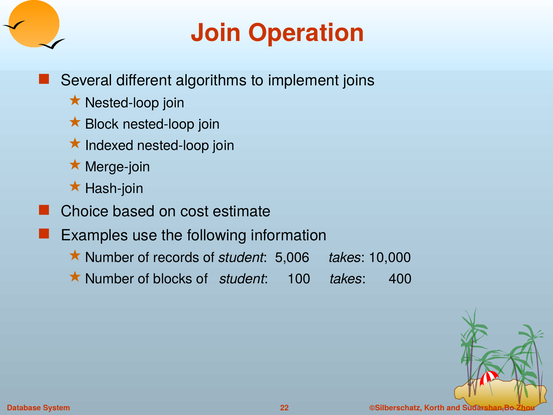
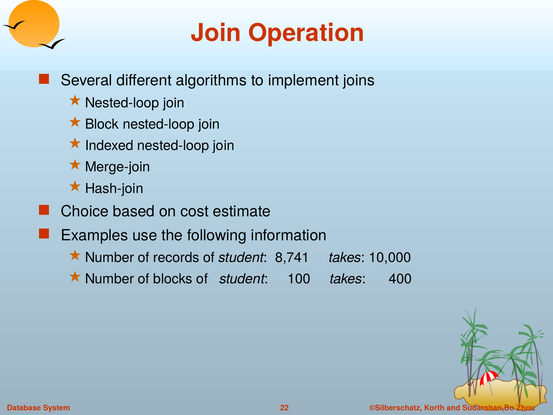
5,006: 5,006 -> 8,741 (292, 257)
